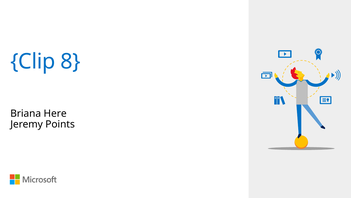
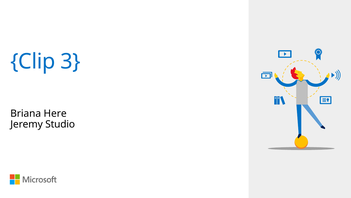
8: 8 -> 3 (70, 61)
Points: Points -> Studio (60, 124)
